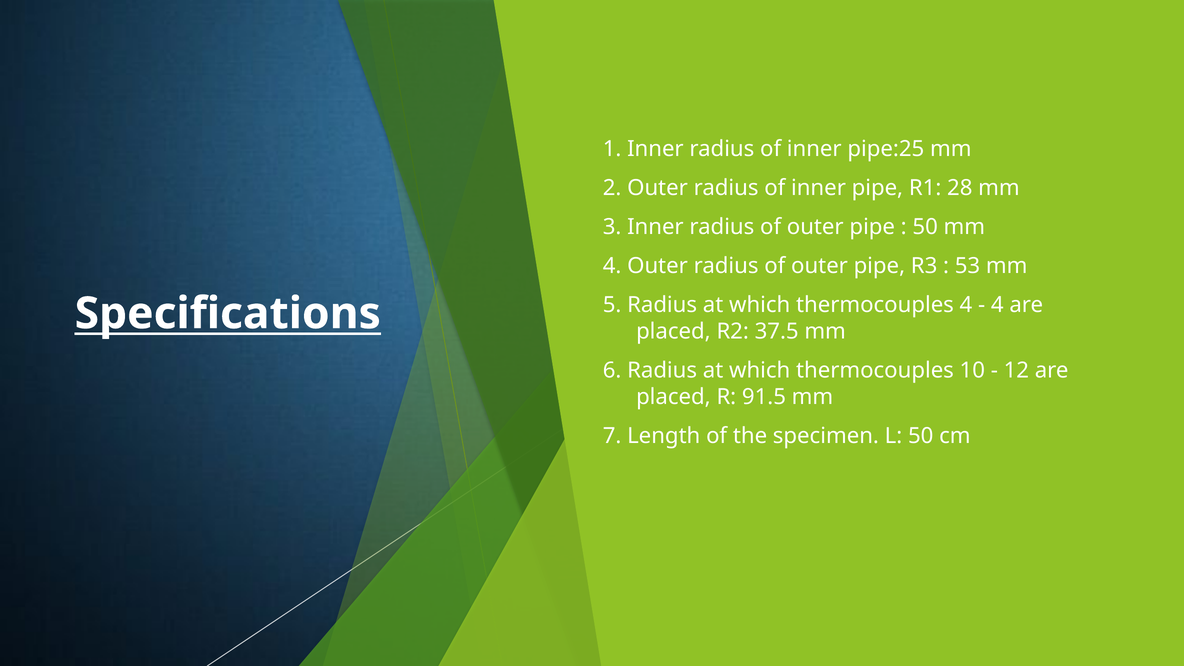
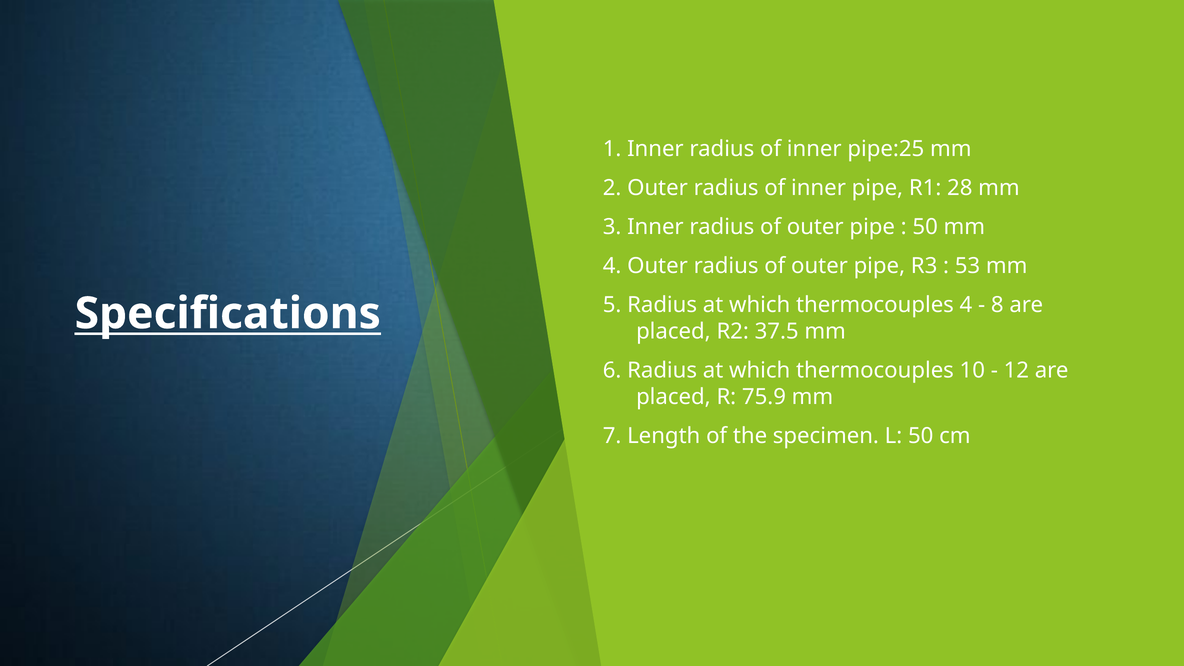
4: 4 -> 8 (997, 305)
91.5: 91.5 -> 75.9 (764, 397)
